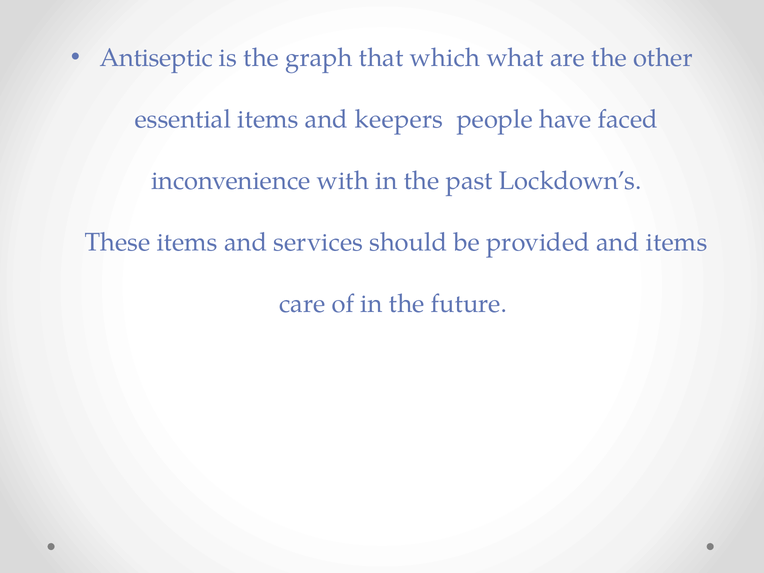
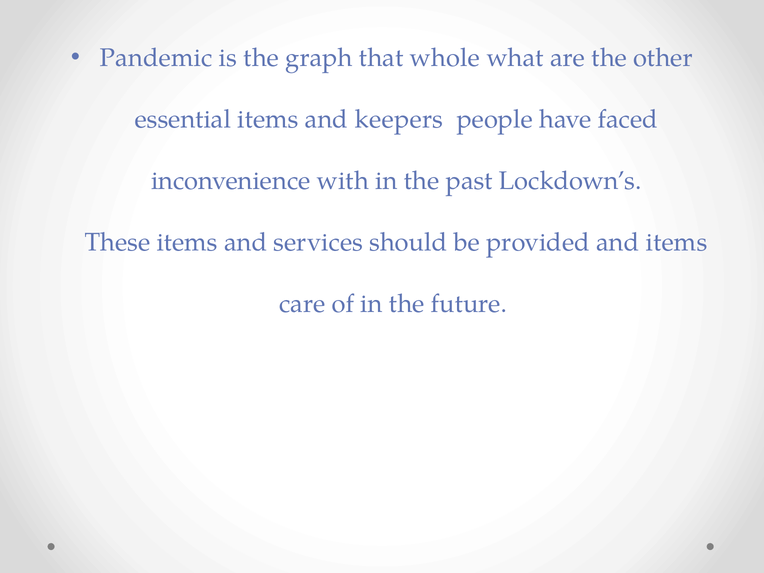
Antiseptic: Antiseptic -> Pandemic (156, 58)
which: which -> whole (445, 58)
